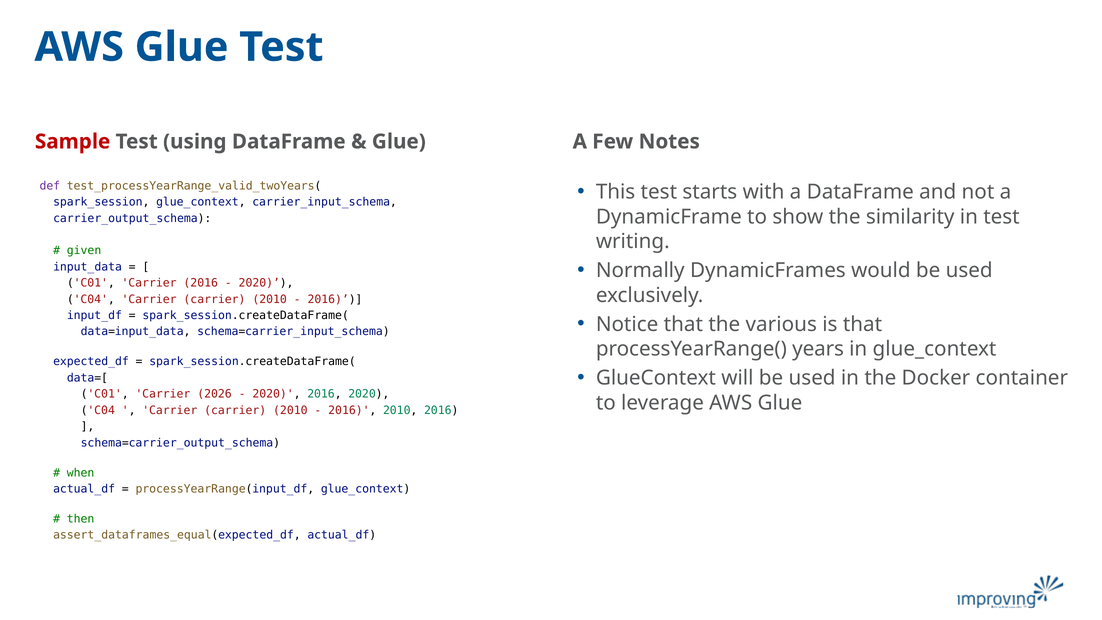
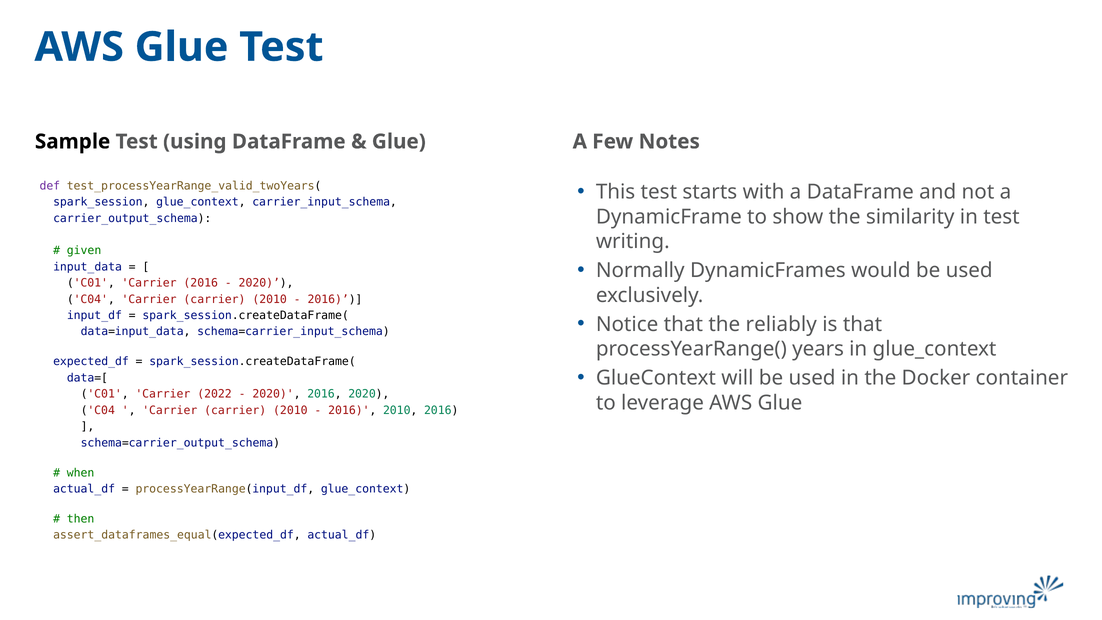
Sample colour: red -> black (73, 142)
various: various -> reliably (781, 324)
2026: 2026 -> 2022 (215, 394)
